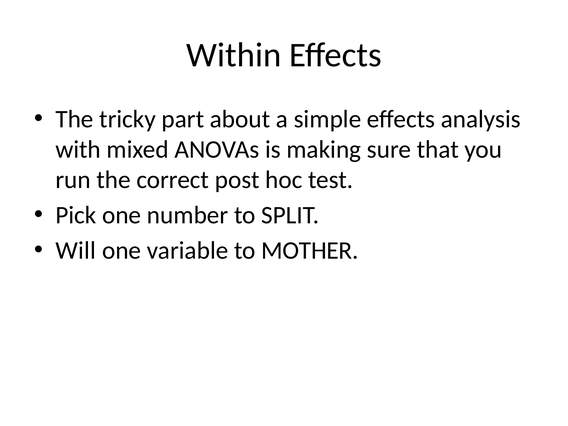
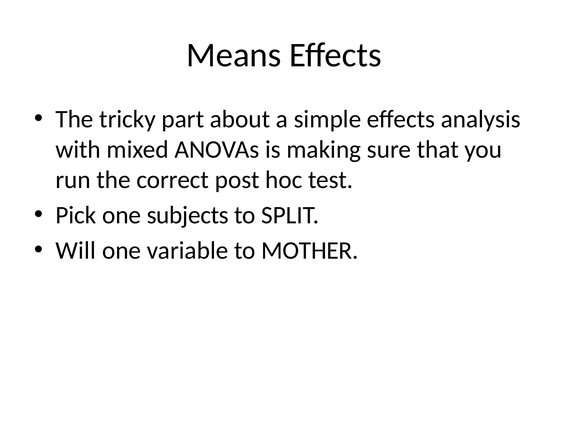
Within: Within -> Means (234, 55)
number: number -> subjects (188, 215)
